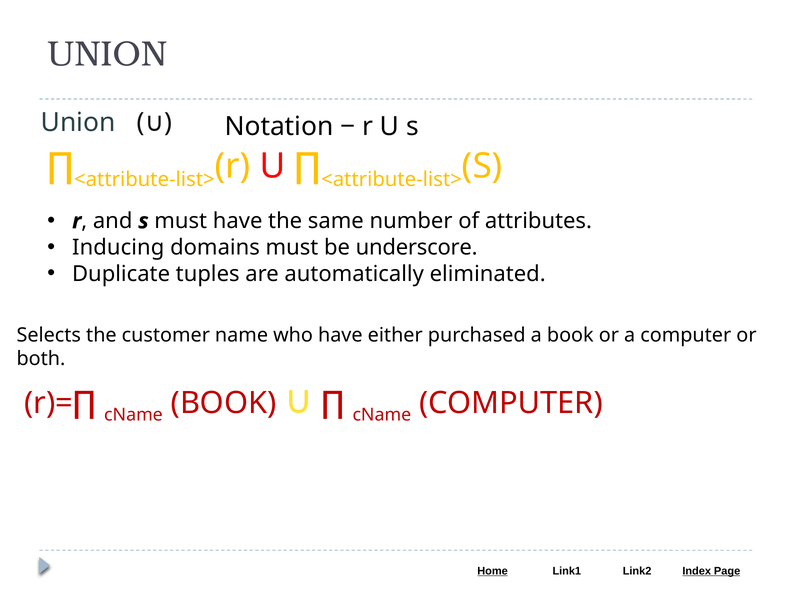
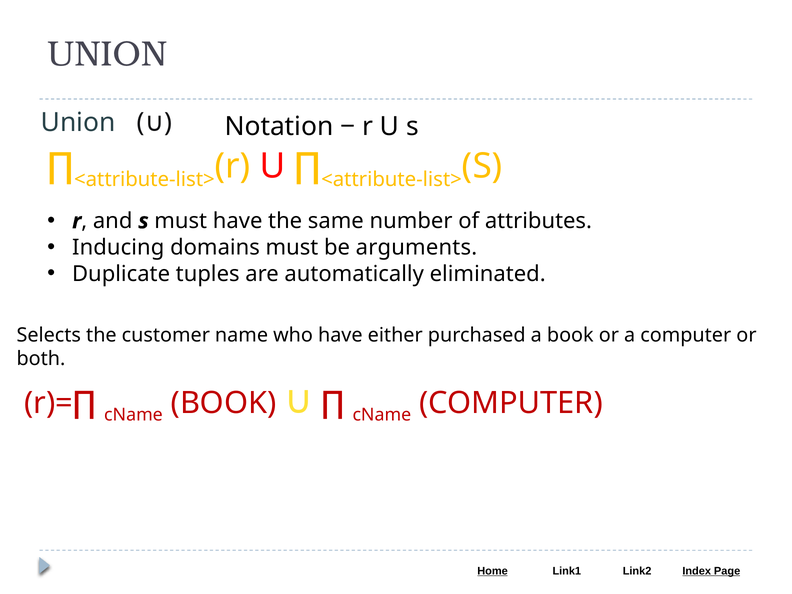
underscore: underscore -> arguments (416, 247)
